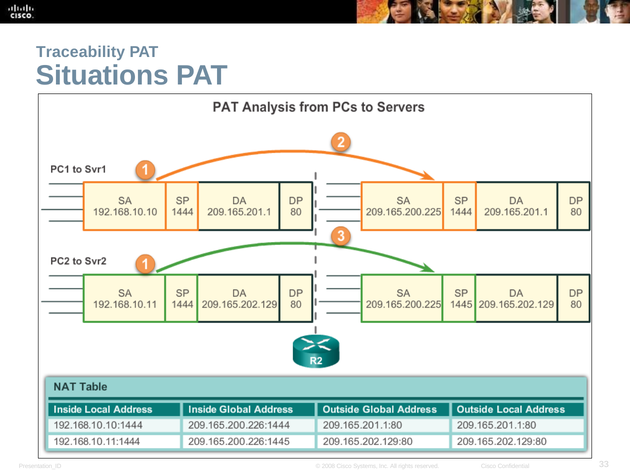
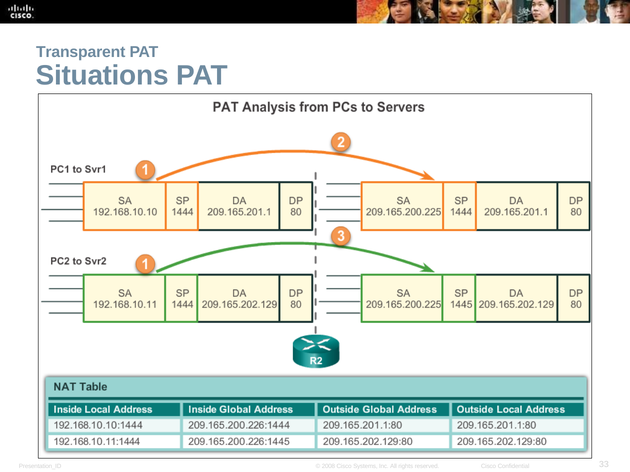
Traceability: Traceability -> Transparent (81, 52)
